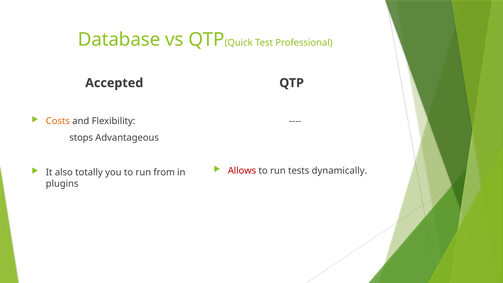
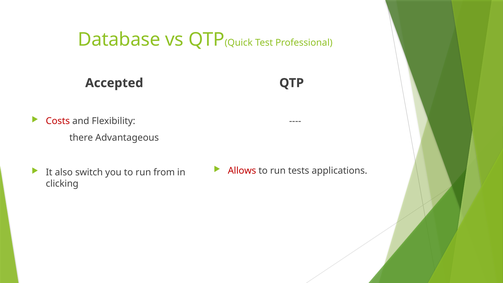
Costs colour: orange -> red (58, 121)
stops: stops -> there (81, 138)
dynamically: dynamically -> applications (339, 171)
totally: totally -> switch (89, 172)
plugins: plugins -> clicking (62, 184)
